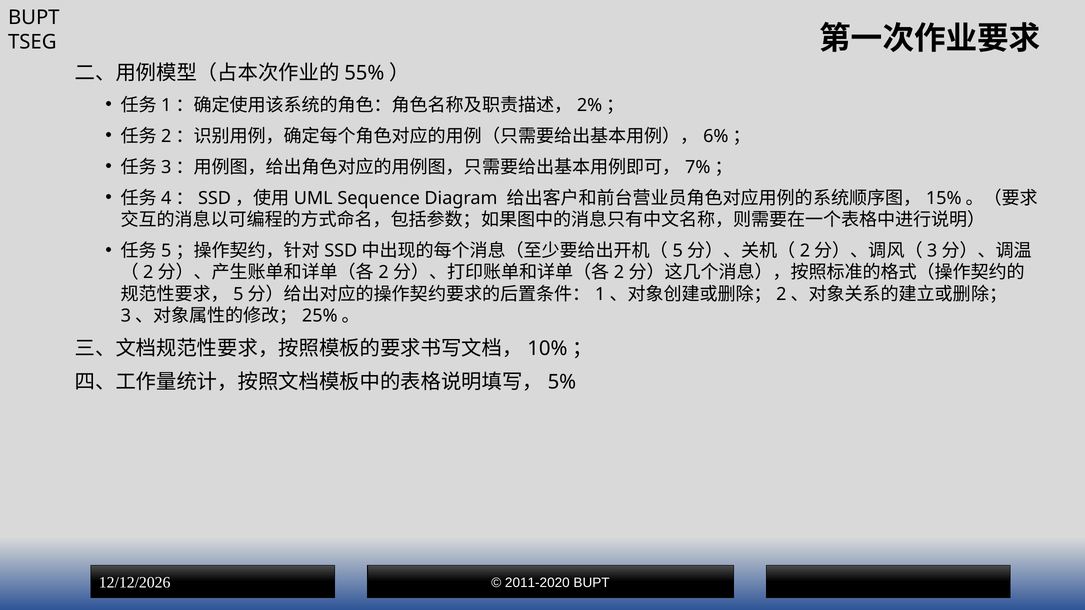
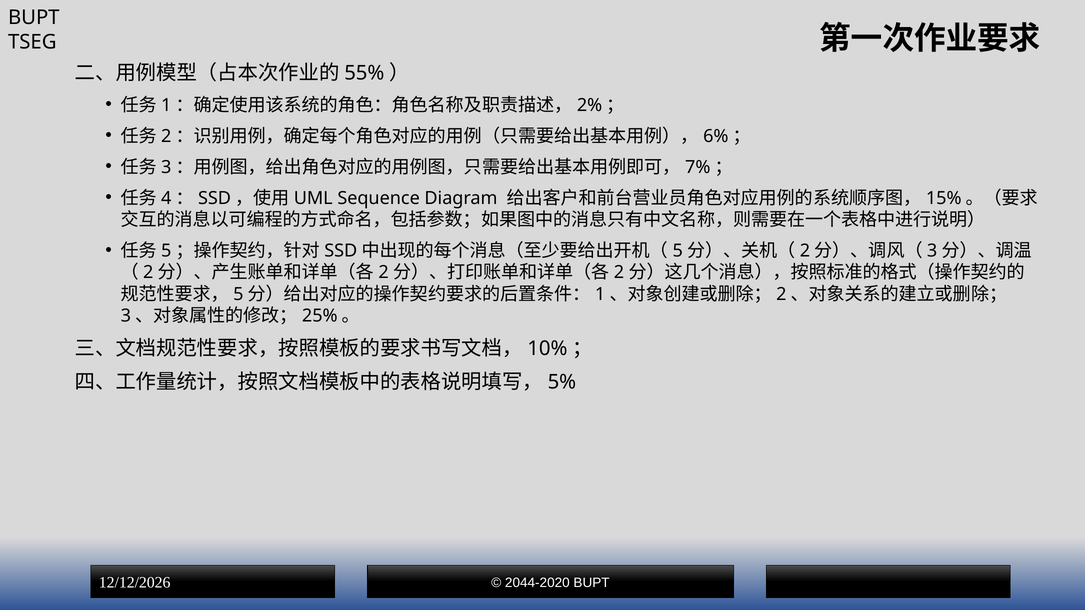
2011-2020: 2011-2020 -> 2044-2020 (537, 583)
